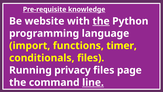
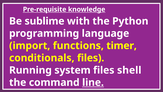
website: website -> sublime (45, 21)
the underline: present -> none (101, 21)
privacy: privacy -> system (72, 70)
page: page -> shell (129, 70)
